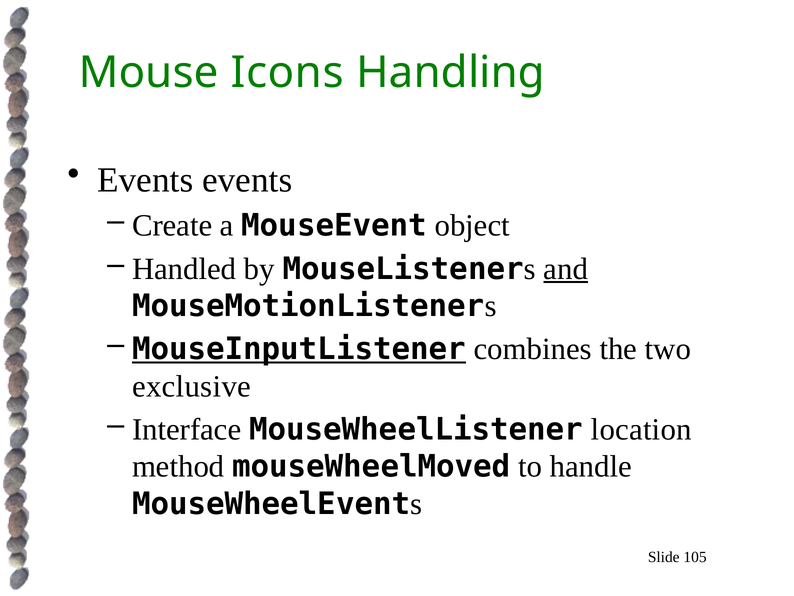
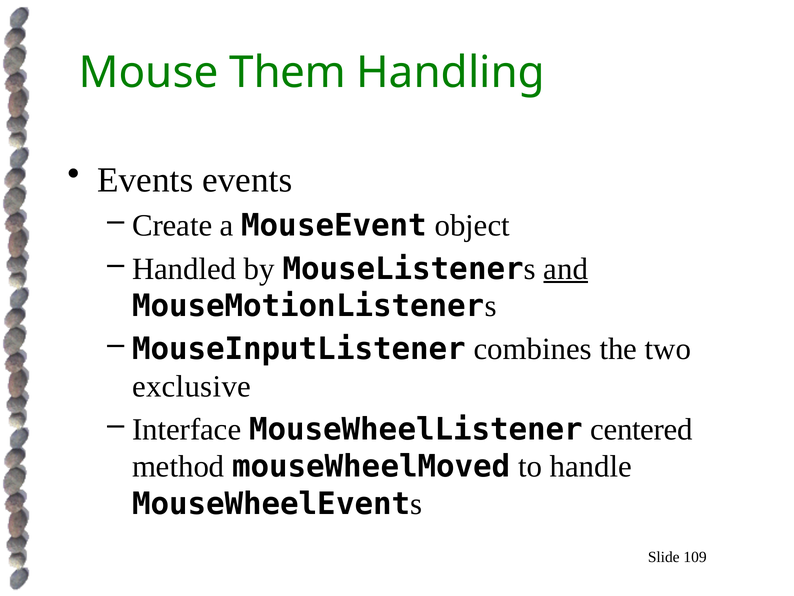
Icons: Icons -> Them (288, 73)
MouseInputListener underline: present -> none (299, 349)
location: location -> centered (642, 429)
105: 105 -> 109 (695, 557)
